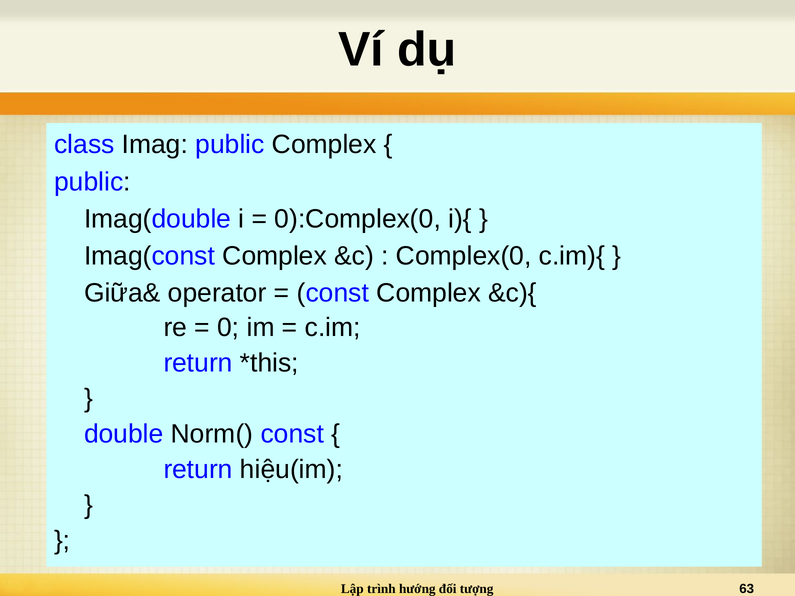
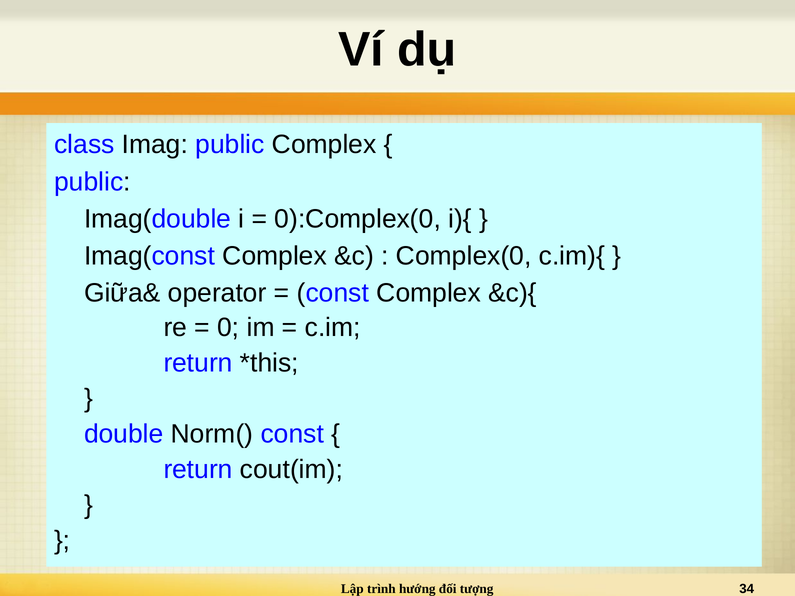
hiệu(im: hiệu(im -> cout(im (291, 470)
63: 63 -> 34 (747, 589)
